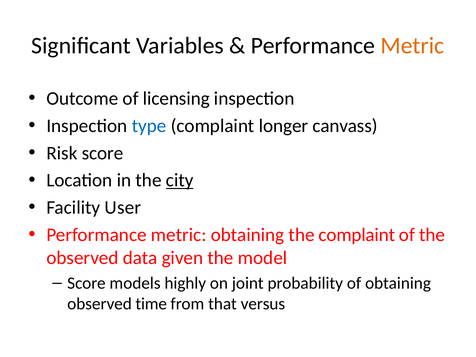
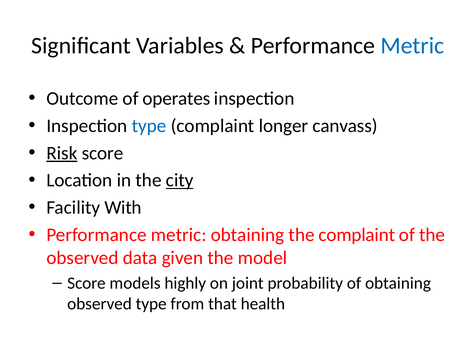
Metric colour: orange -> blue (412, 46)
licensing: licensing -> operates (176, 99)
Risk underline: none -> present (62, 153)
User: User -> With (123, 208)
observed time: time -> type (151, 304)
versus: versus -> health (263, 304)
